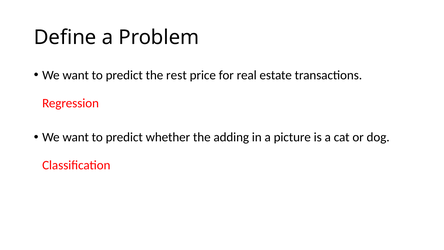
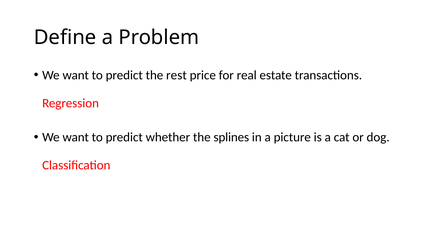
adding: adding -> splines (231, 137)
